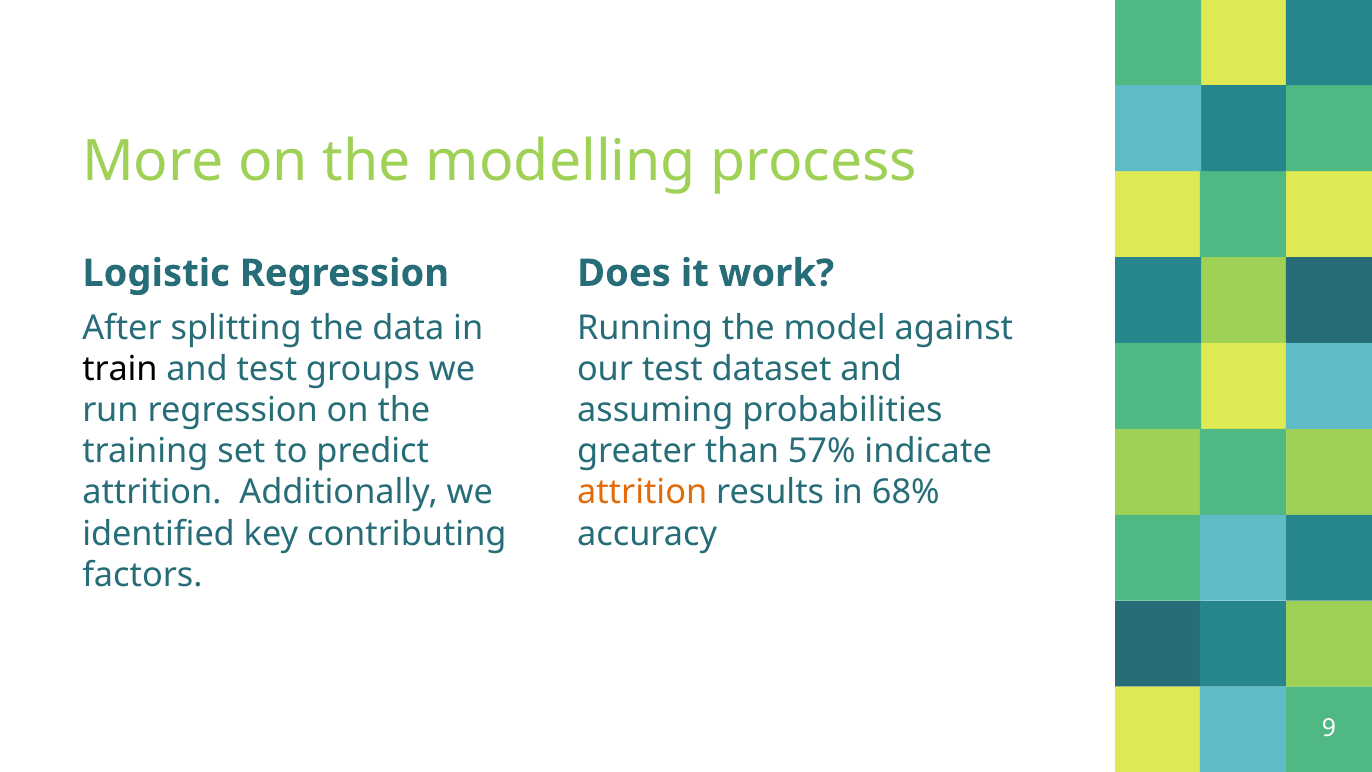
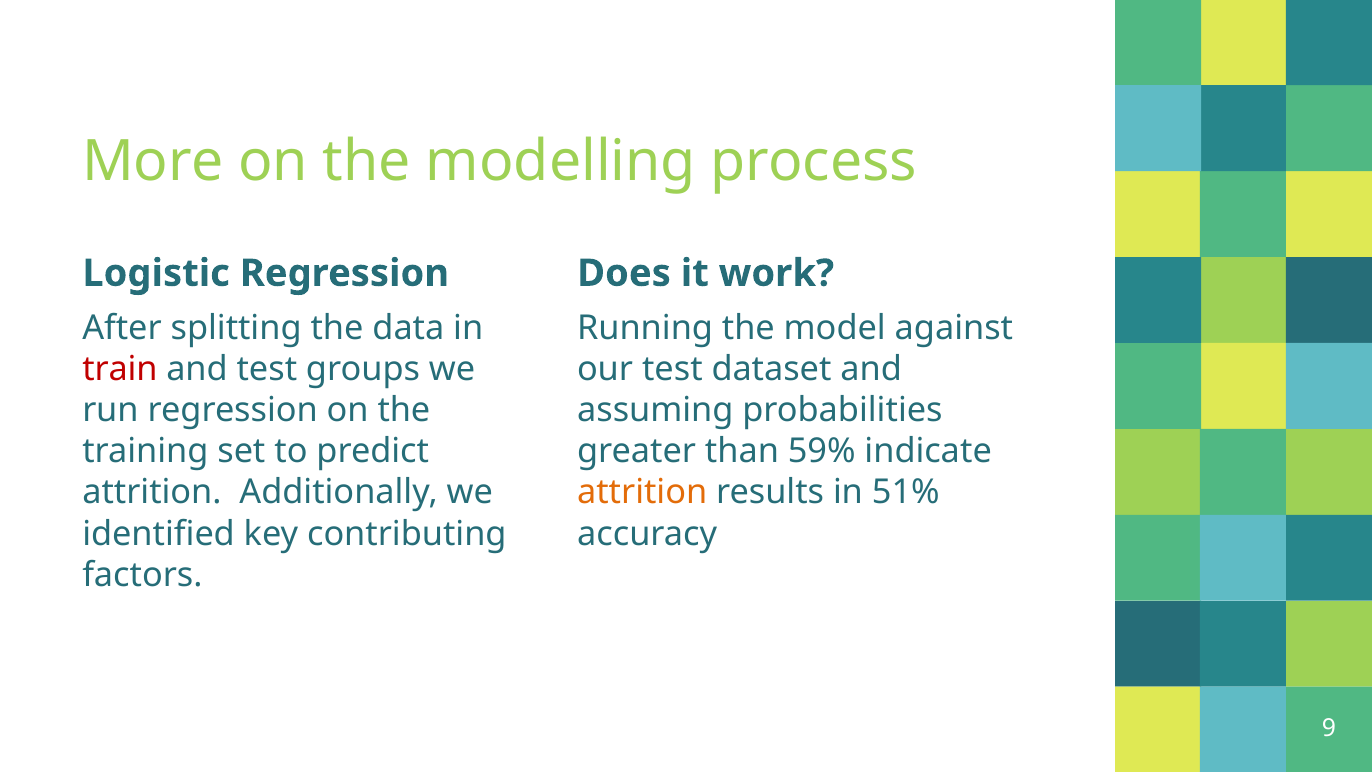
train colour: black -> red (120, 369)
57%: 57% -> 59% (822, 451)
68%: 68% -> 51% (906, 492)
